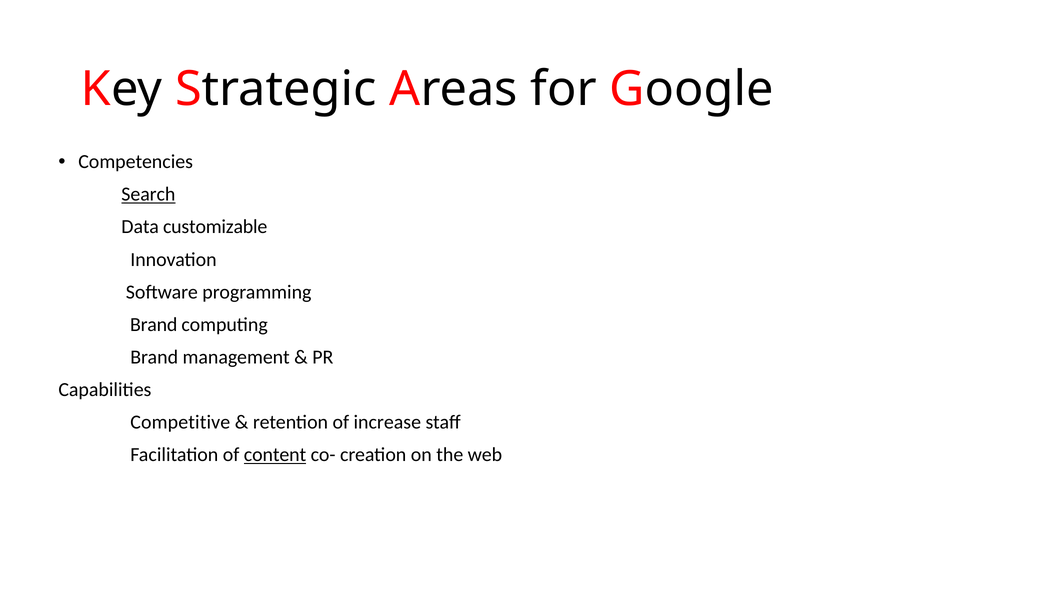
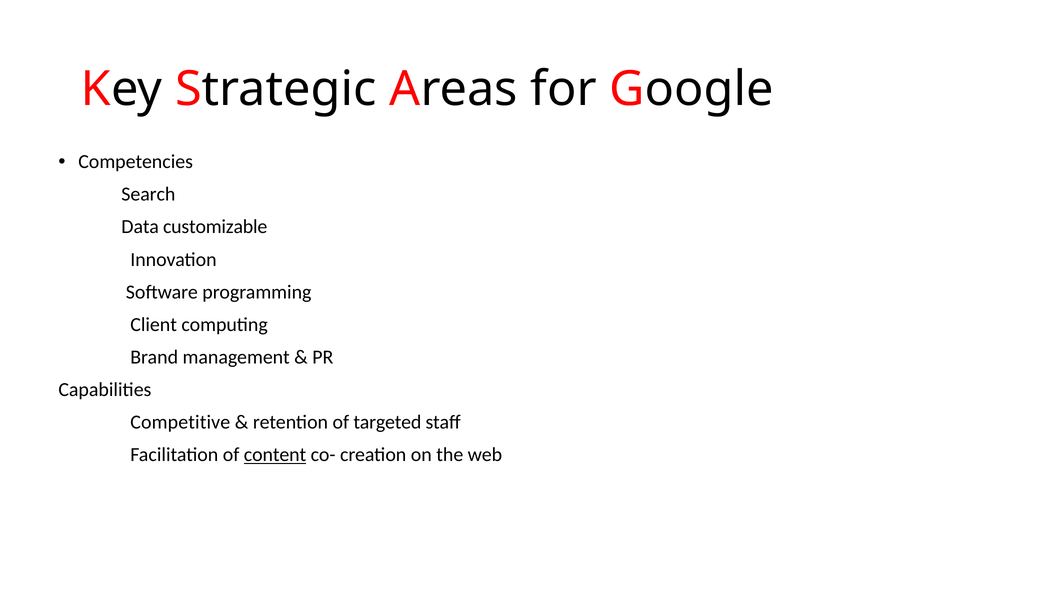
Search underline: present -> none (148, 194)
Brand: Brand -> Client (154, 325)
increase: increase -> targeted (387, 423)
